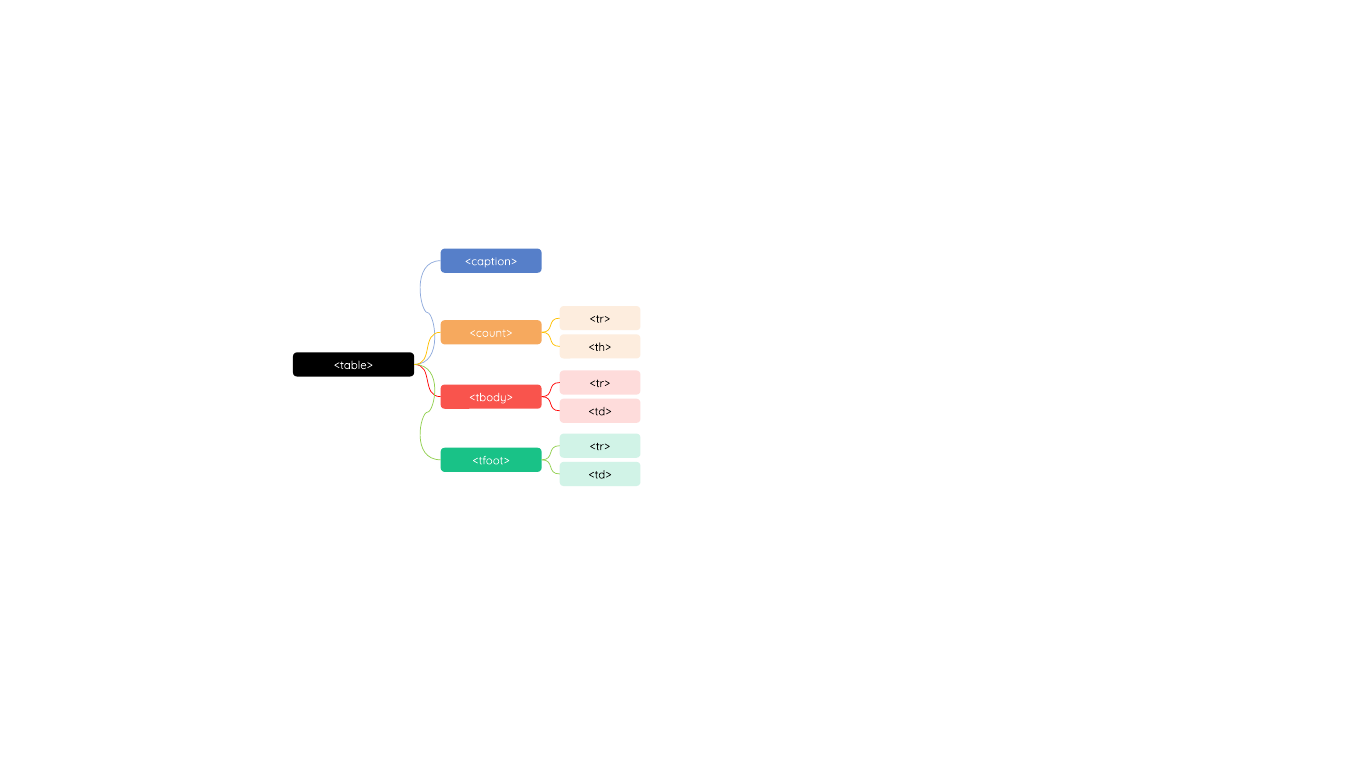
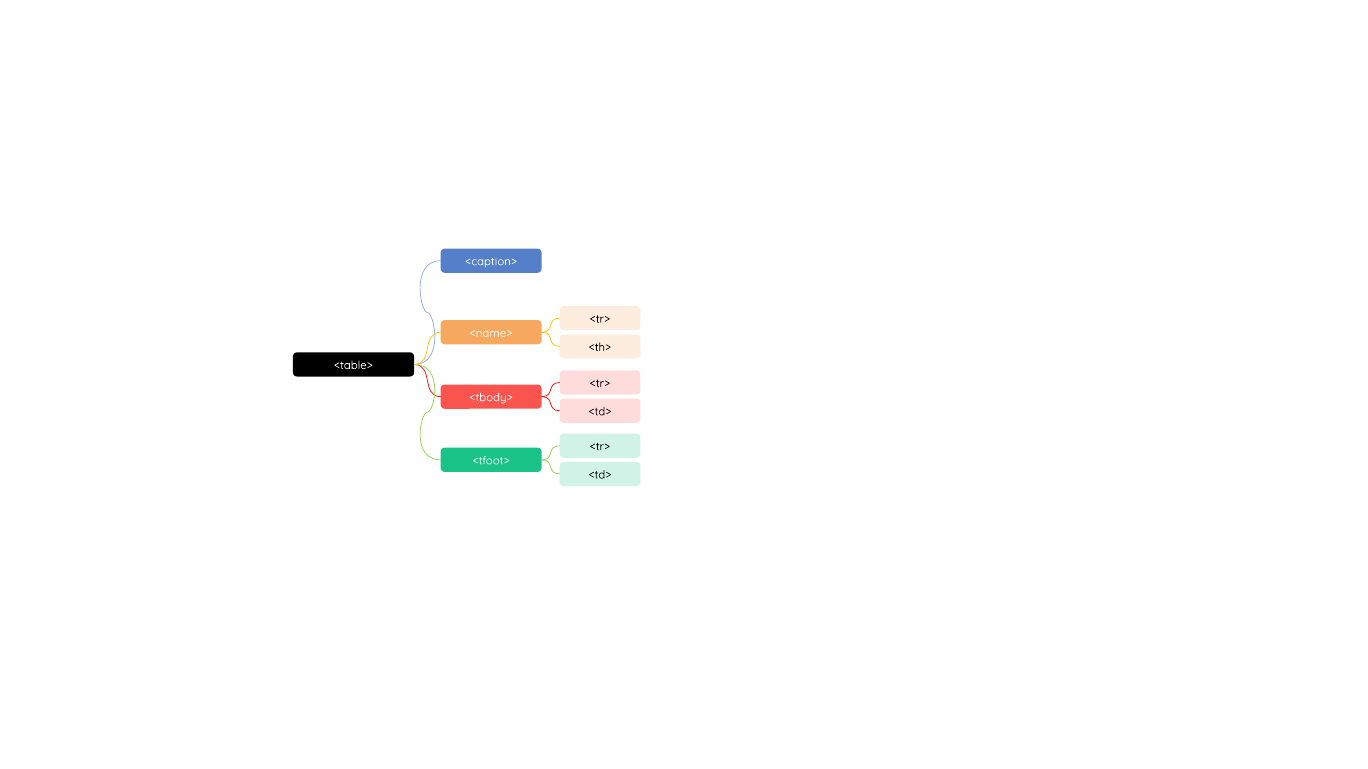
<count>: <count> -> <name> (491, 333)
